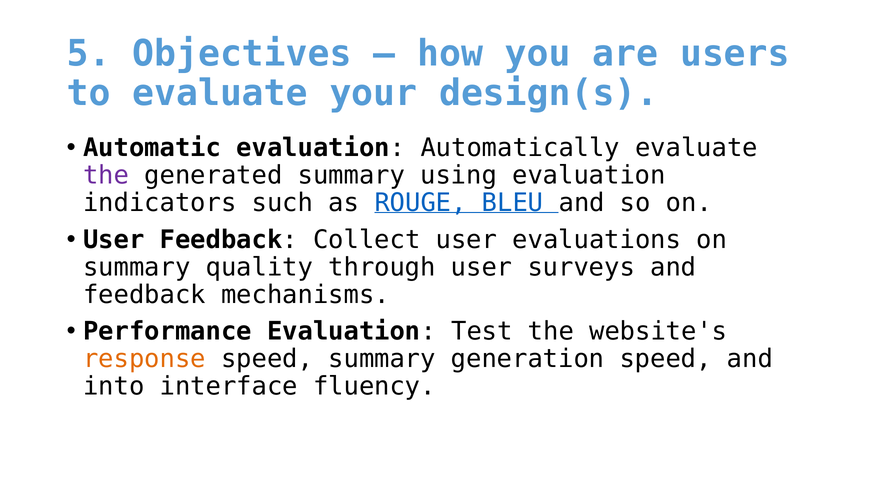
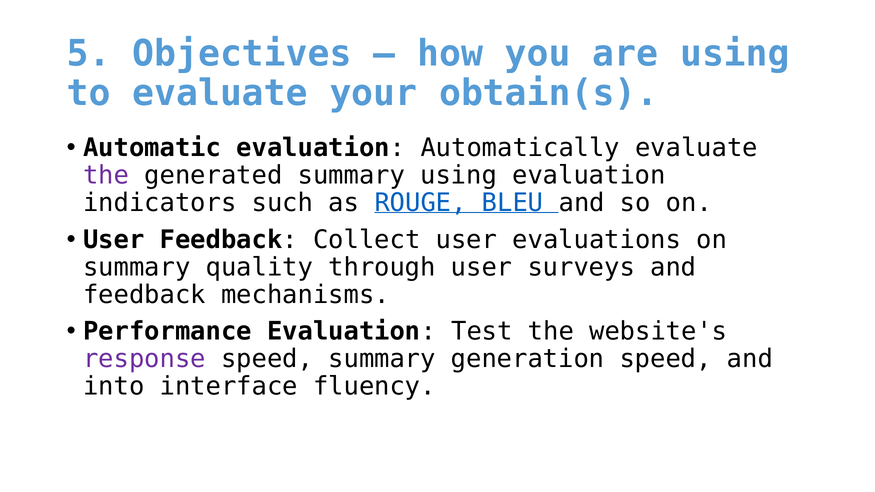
are users: users -> using (735, 54)
design(s: design(s -> obtain(s (549, 93)
response colour: orange -> purple (144, 359)
